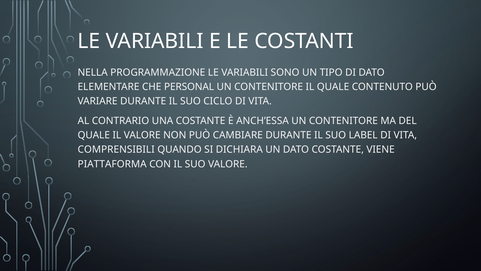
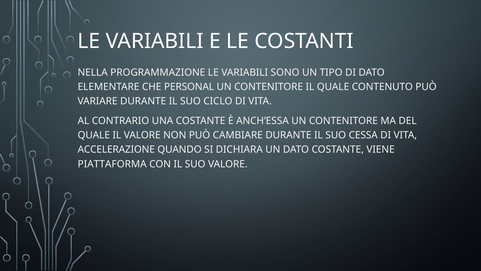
LABEL: LABEL -> CESSA (363, 135)
COMPRENSIBILI: COMPRENSIBILI -> ACCELERAZIONE (116, 149)
